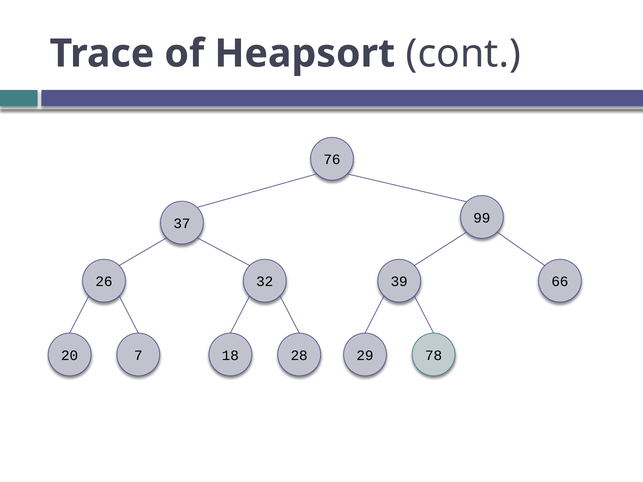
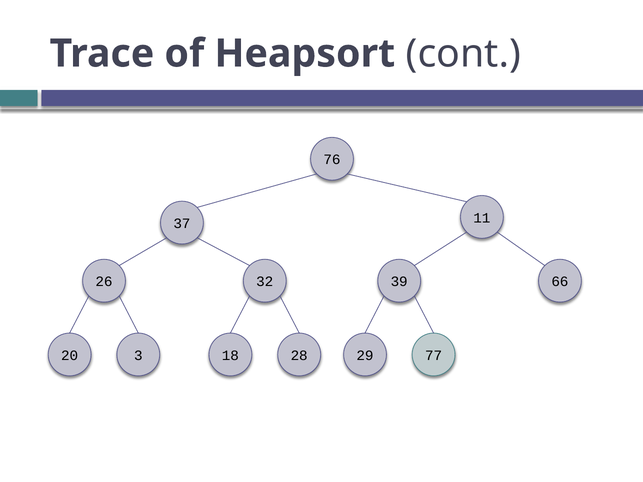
99: 99 -> 11 (482, 218)
7: 7 -> 3 (138, 356)
78: 78 -> 77 (434, 356)
